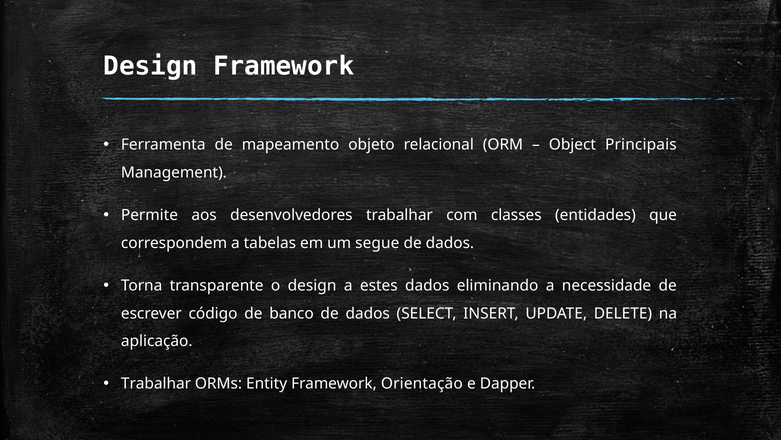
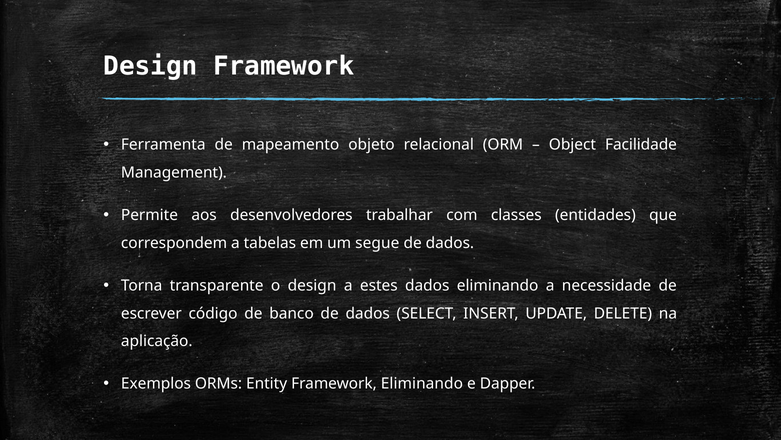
Principais: Principais -> Facilidade (641, 145)
Trabalhar: Trabalhar -> Exemplos (156, 383)
Framework Orientação: Orientação -> Eliminando (422, 383)
